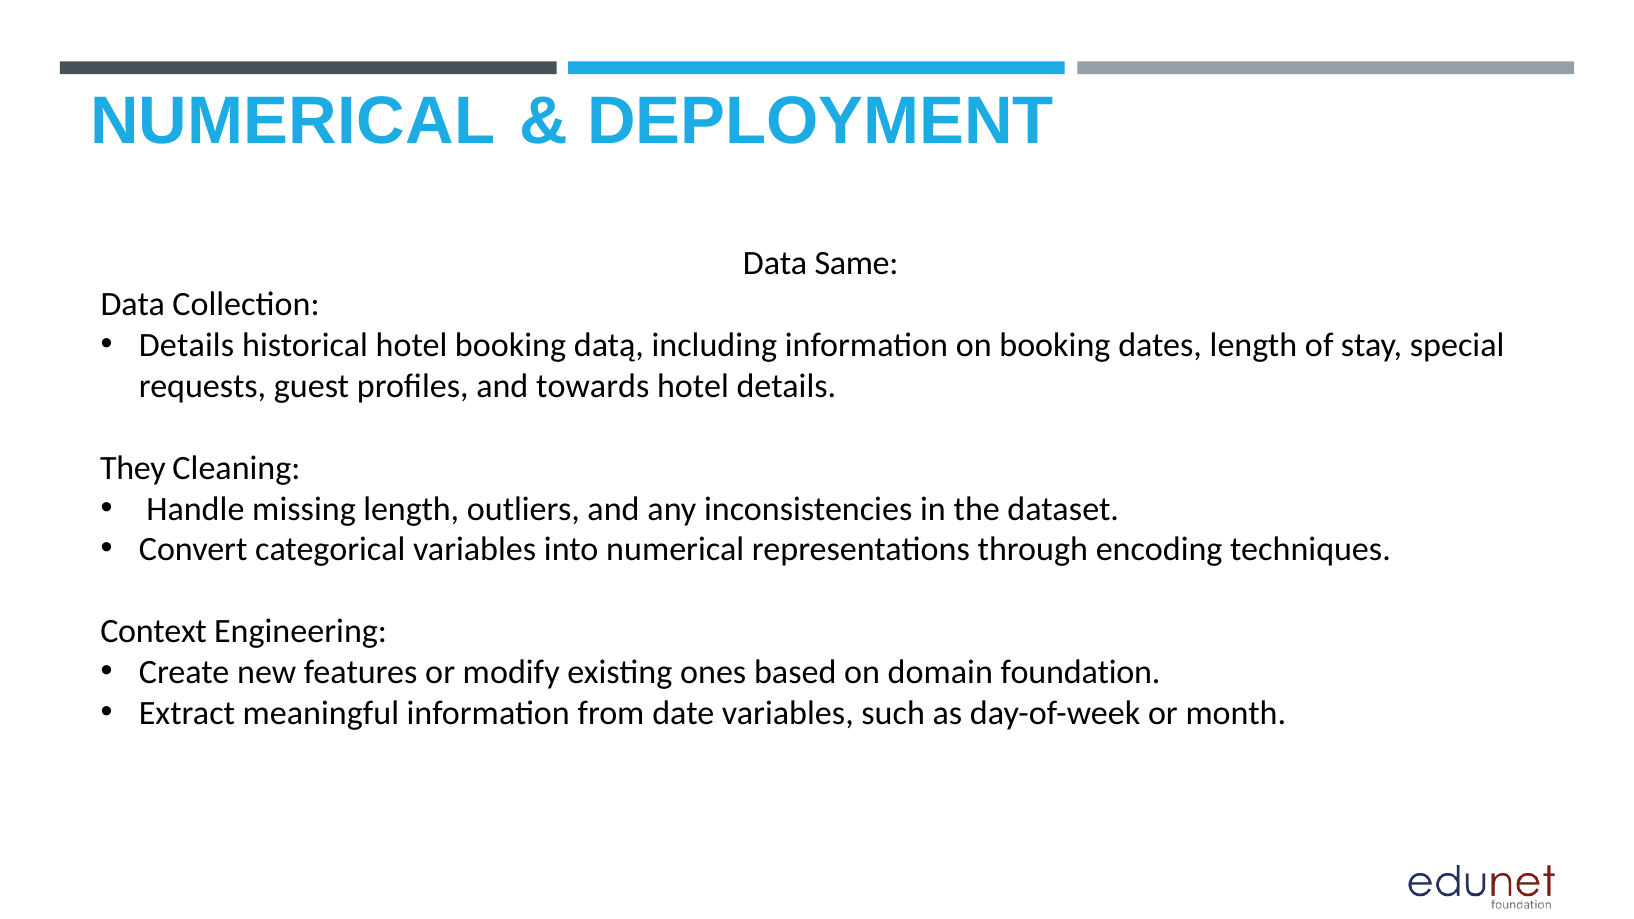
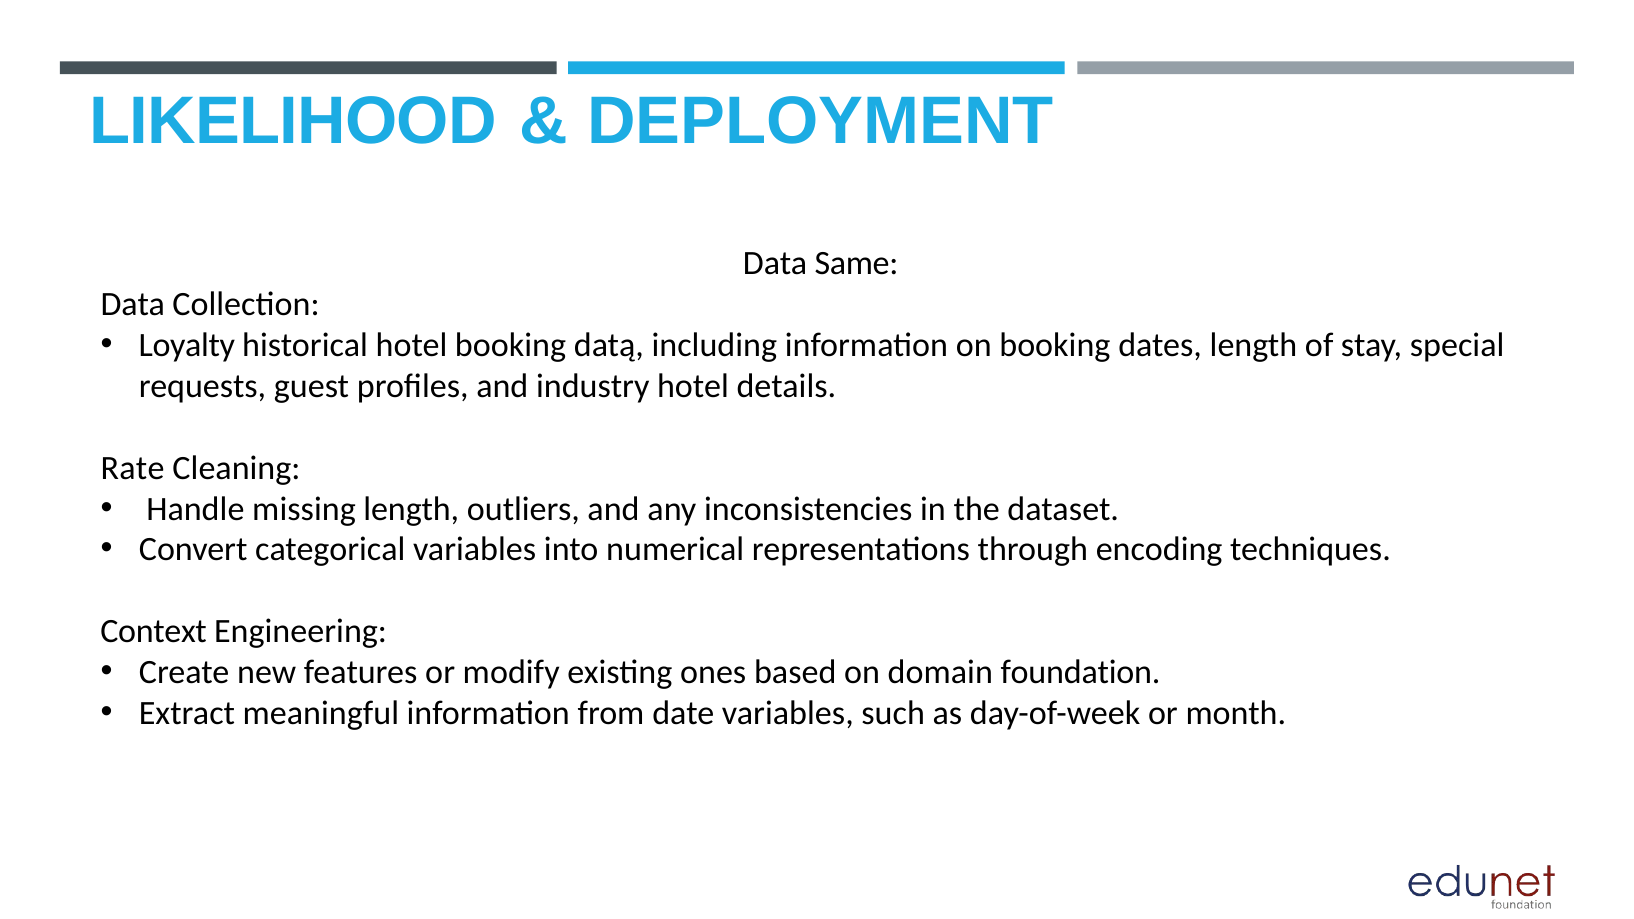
NUMERICAL: NUMERICAL -> LIKELIHOOD (293, 122)
Details: Details -> Loyalty (187, 345)
towards: towards -> industry (593, 386)
They: They -> Rate (133, 468)
